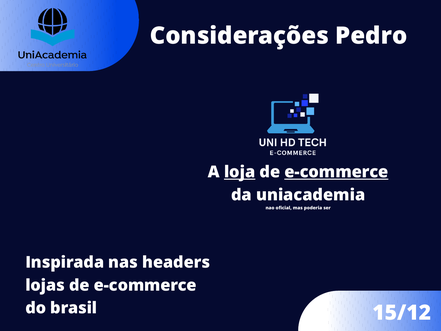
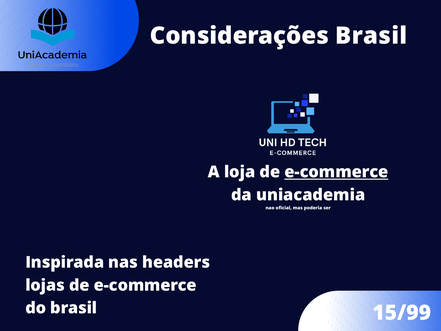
Considerações Pedro: Pedro -> Brasil (371, 36)
loja underline: present -> none (240, 172)
15/12: 15/12 -> 15/99 (402, 313)
